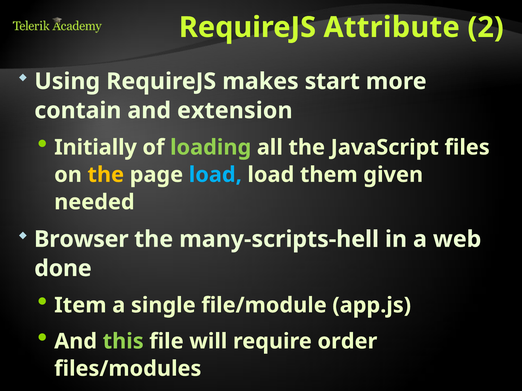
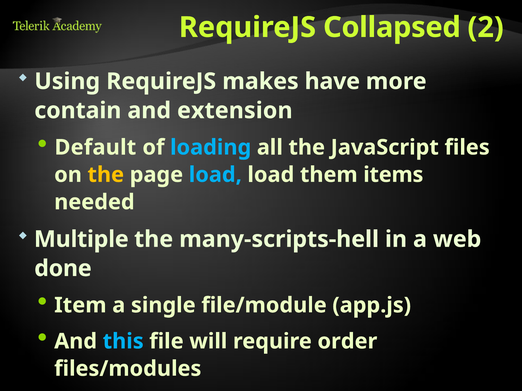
Attribute: Attribute -> Collapsed (392, 27)
start: start -> have (332, 81)
Initially: Initially -> Default (95, 148)
loading colour: light green -> light blue (211, 148)
given: given -> items (393, 175)
Browser: Browser -> Multiple (81, 240)
this colour: light green -> light blue (123, 342)
